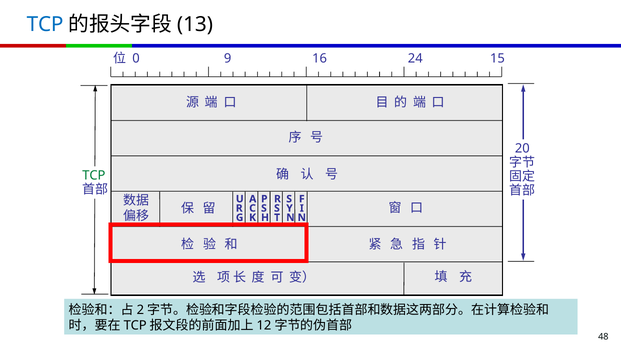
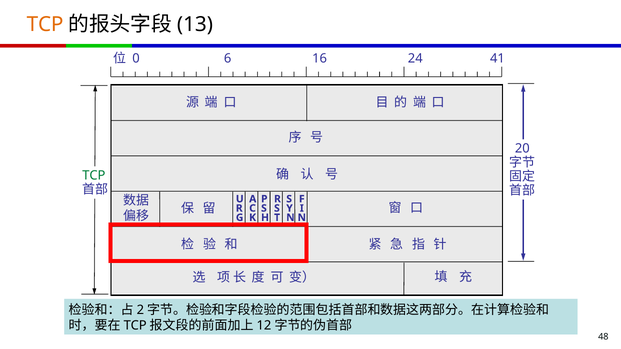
TCP colour: blue -> orange (45, 25)
9: 9 -> 6 (228, 58)
15: 15 -> 41 (497, 58)
